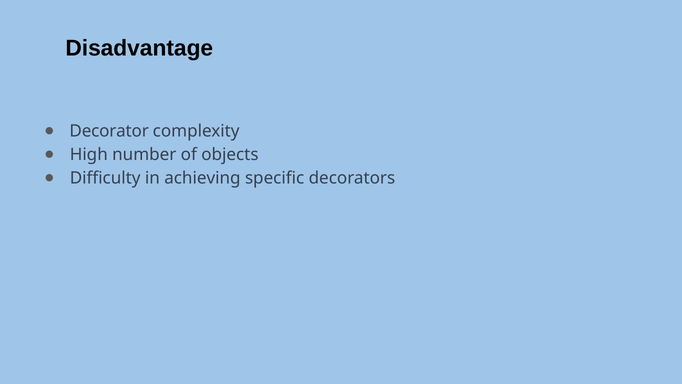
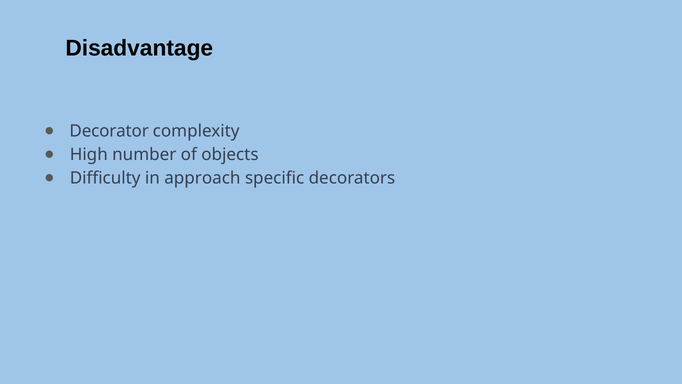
achieving: achieving -> approach (202, 178)
